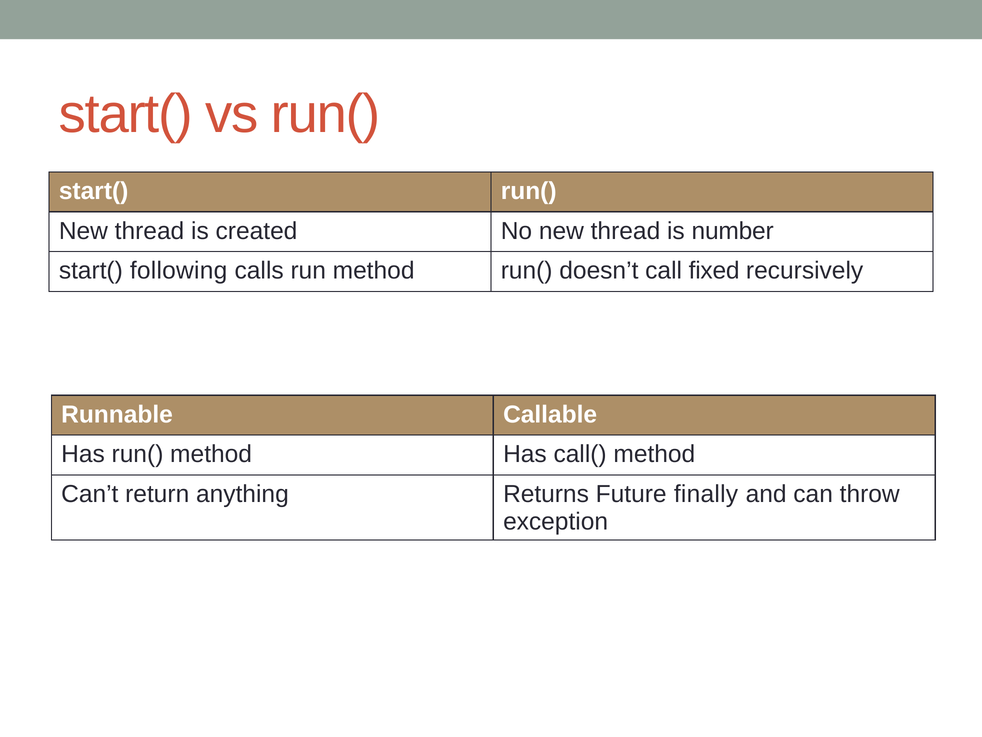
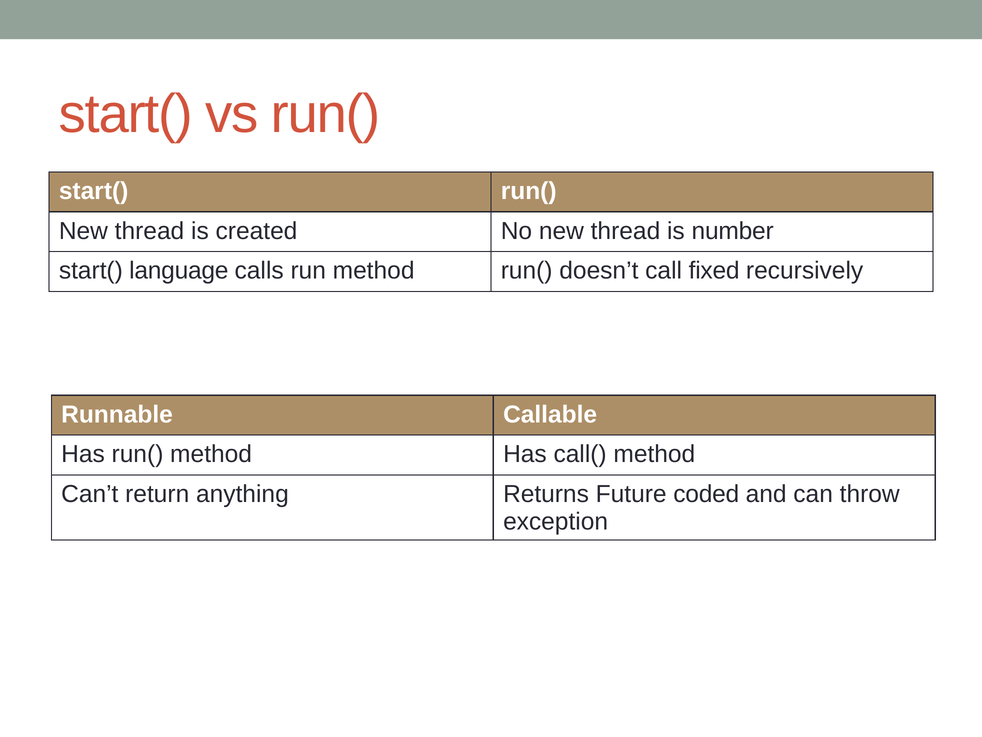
following: following -> language (179, 271)
finally: finally -> coded (706, 494)
